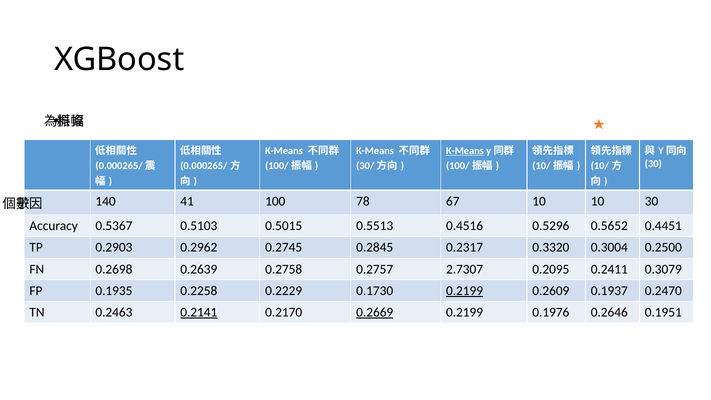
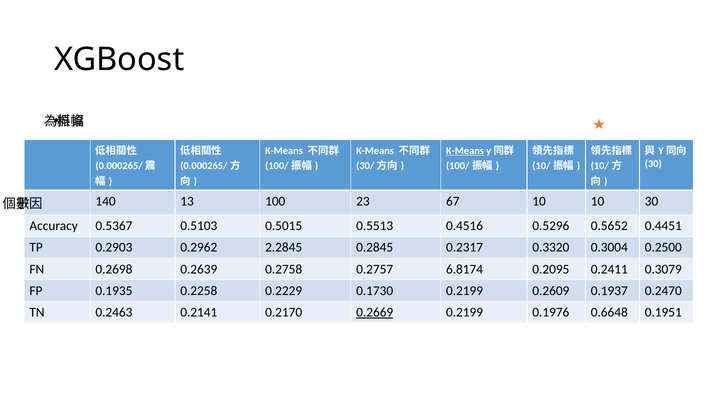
41: 41 -> 13 (187, 201)
78: 78 -> 23 (363, 201)
0.2745: 0.2745 -> 2.2845 (284, 247)
2.7307: 2.7307 -> 6.8174 (465, 269)
0.2199 underline: present -> none (465, 291)
0.2141 underline: present -> none (199, 312)
0.2646: 0.2646 -> 0.6648 (609, 312)
